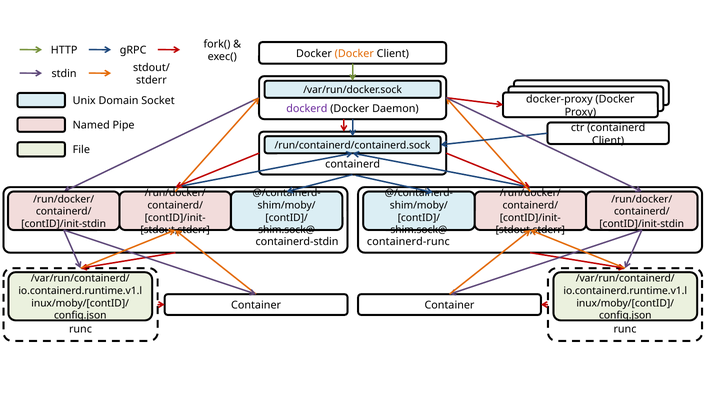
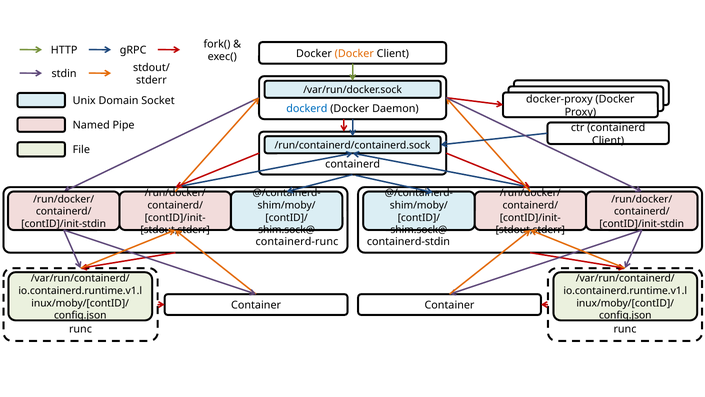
dockerd colour: purple -> blue (307, 108)
containerd-stdin: containerd-stdin -> containerd-runc (297, 241)
containerd-runc: containerd-runc -> containerd-stdin (408, 241)
